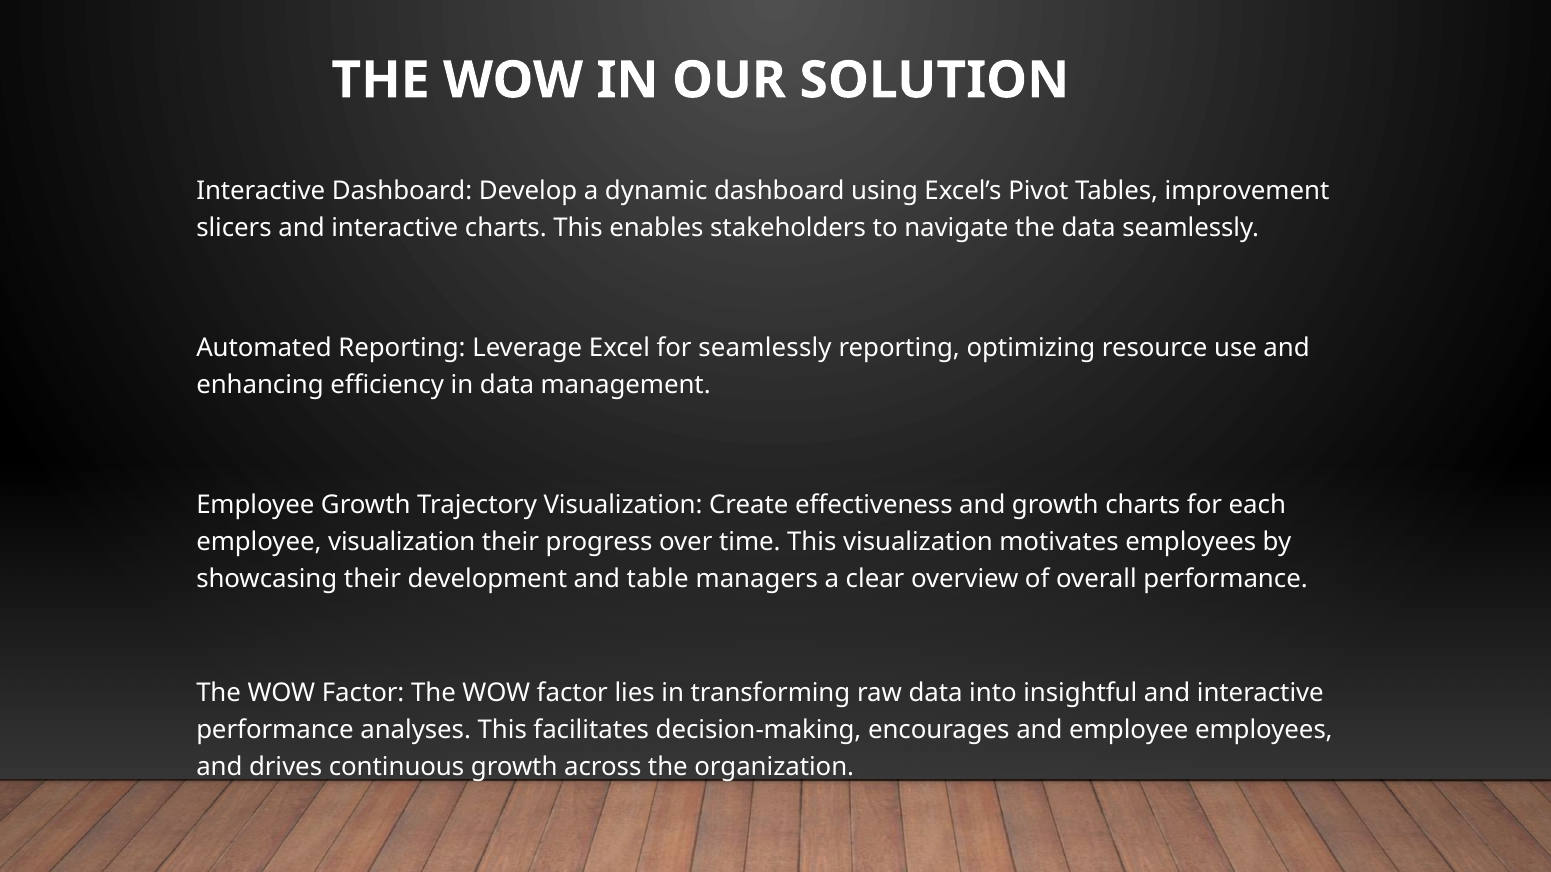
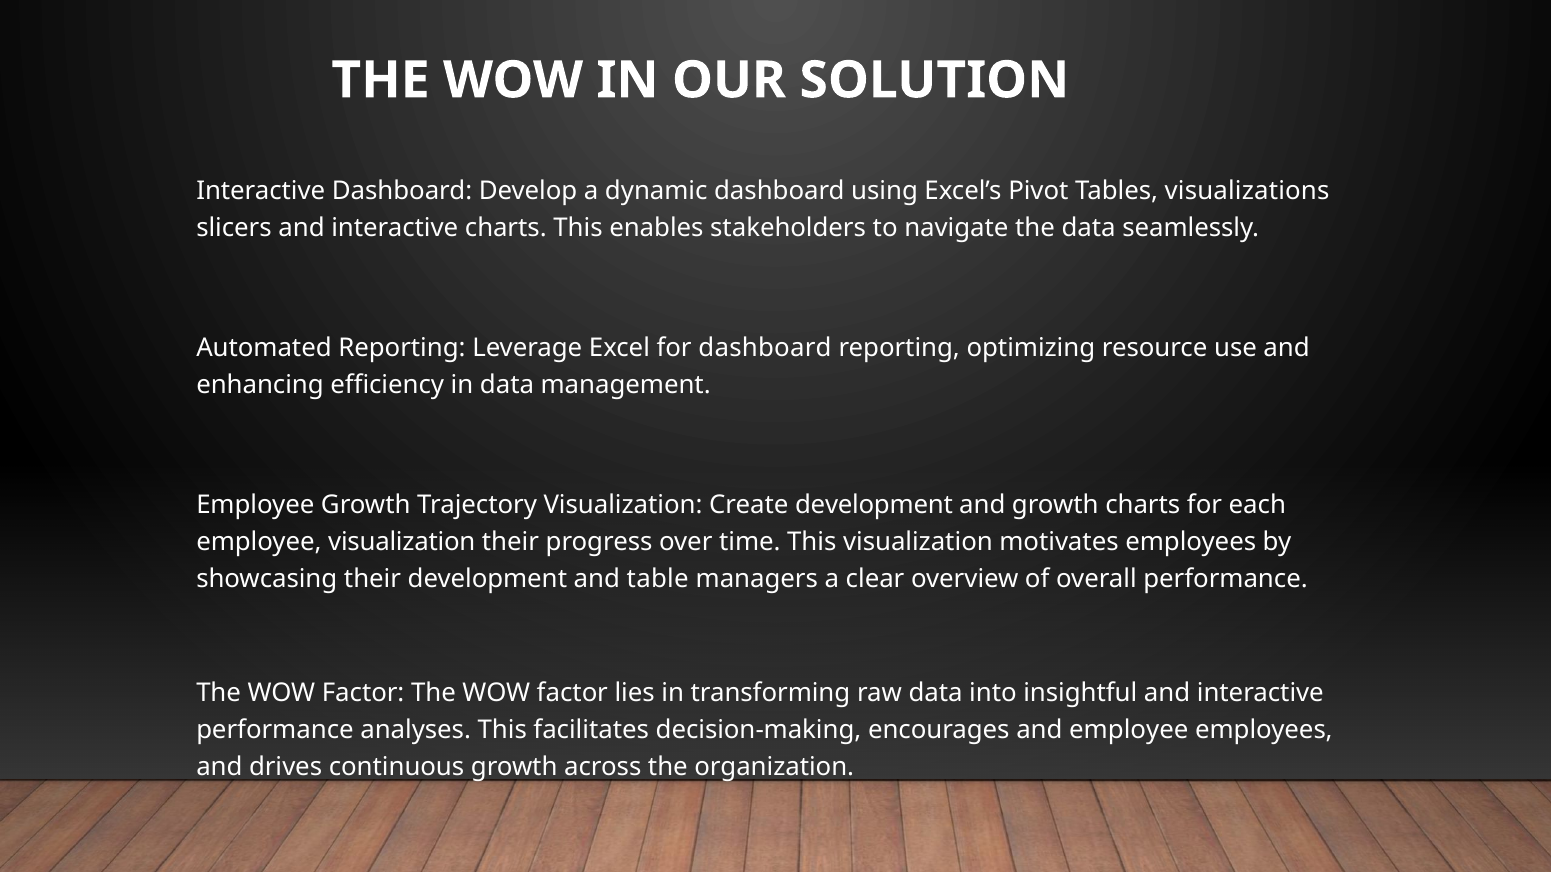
improvement: improvement -> visualizations (1247, 191)
for seamlessly: seamlessly -> dashboard (765, 348)
Create effectiveness: effectiveness -> development (874, 505)
